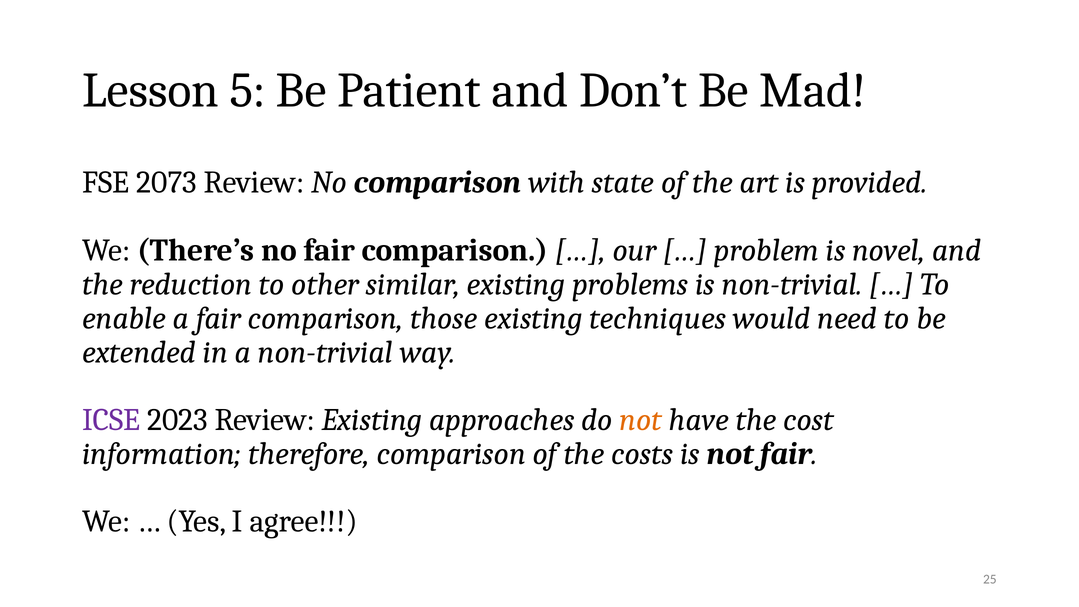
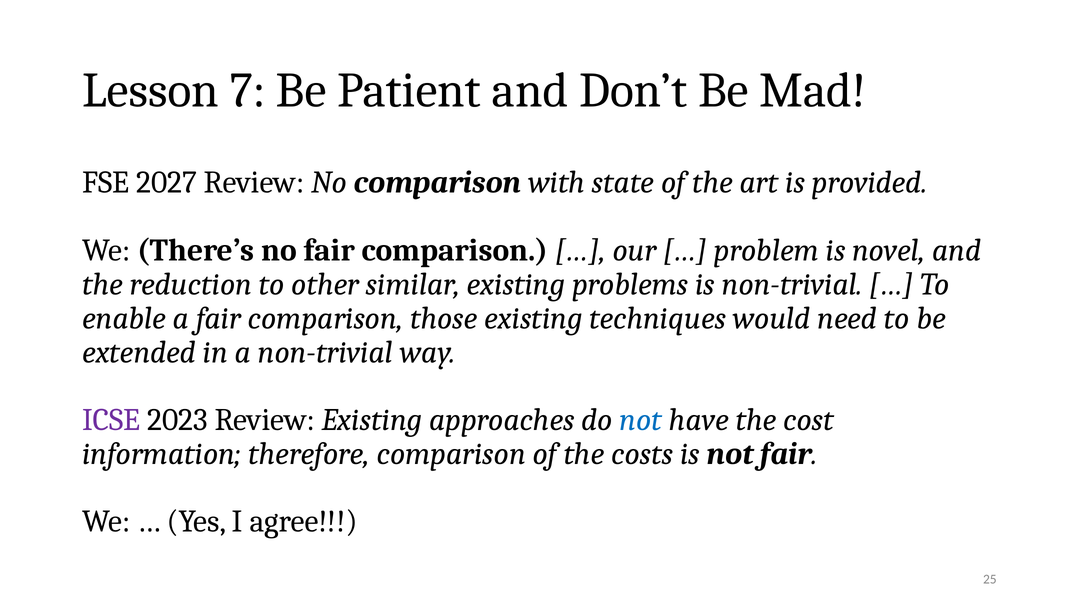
5: 5 -> 7 (248, 91)
2073: 2073 -> 2027 (167, 182)
not colour: orange -> blue (641, 420)
